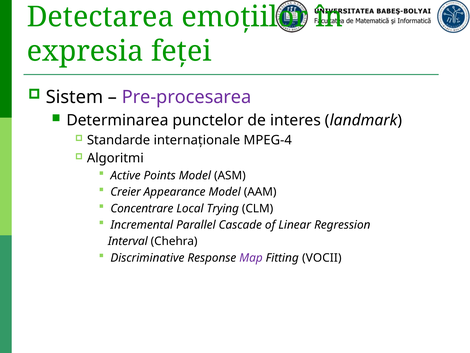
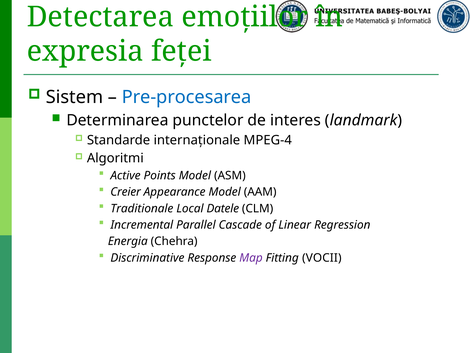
Pre-procesarea colour: purple -> blue (187, 97)
Concentrare: Concentrare -> Traditionale (142, 208)
Trying: Trying -> Datele (223, 208)
Interval: Interval -> Energia (128, 241)
